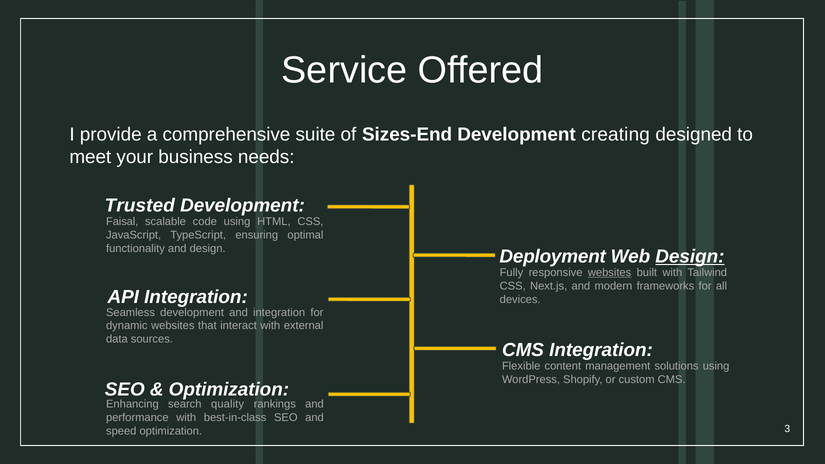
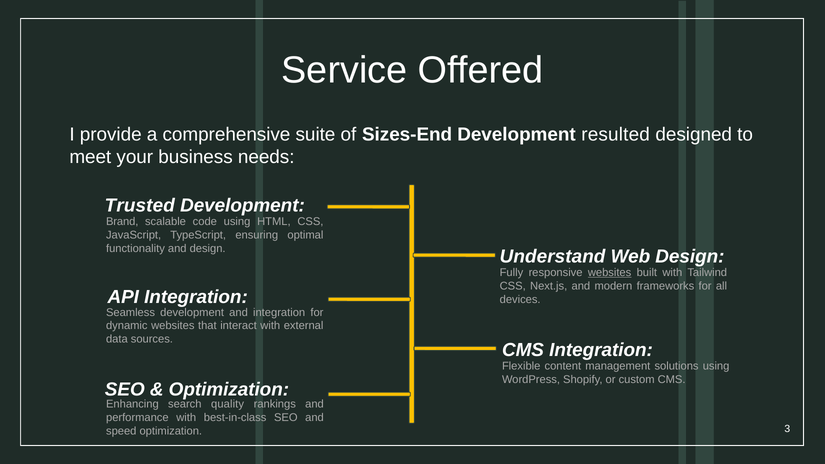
creating: creating -> resulted (616, 134)
Faisal: Faisal -> Brand (122, 222)
Deployment: Deployment -> Understand (553, 256)
Design underline: present -> none (690, 256)
